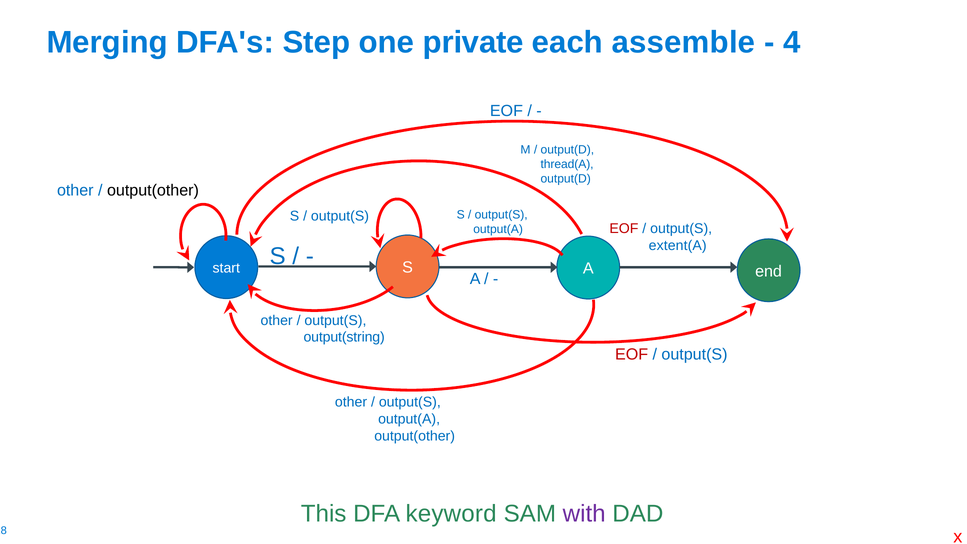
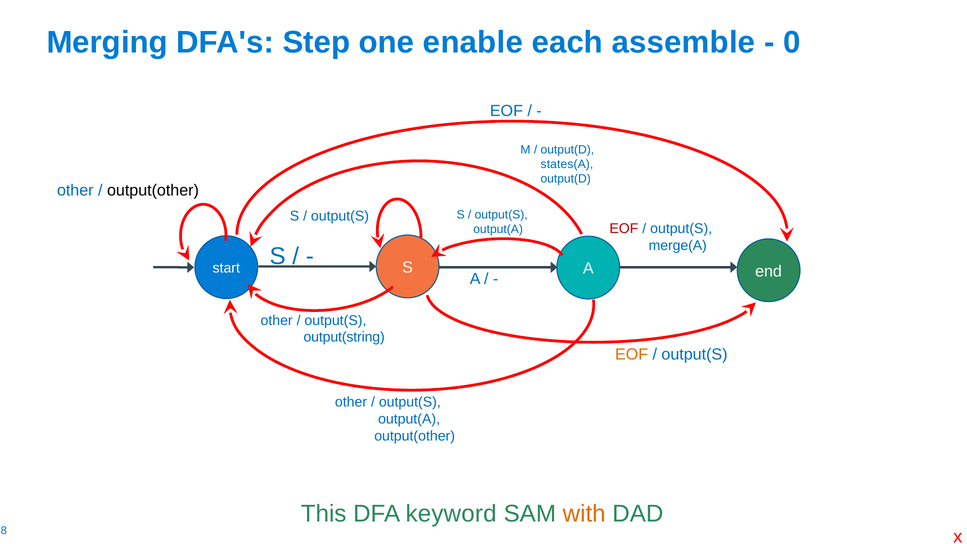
private: private -> enable (473, 42)
4: 4 -> 0 (792, 42)
thread(A: thread(A -> states(A (567, 164)
extent(A: extent(A -> merge(A (678, 245)
EOF colour: red -> orange (632, 354)
with colour: purple -> orange (584, 514)
